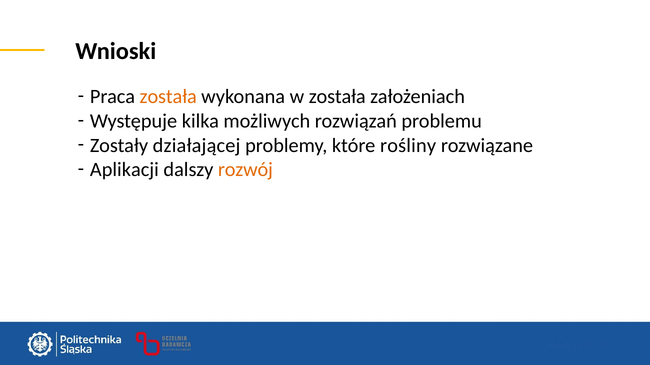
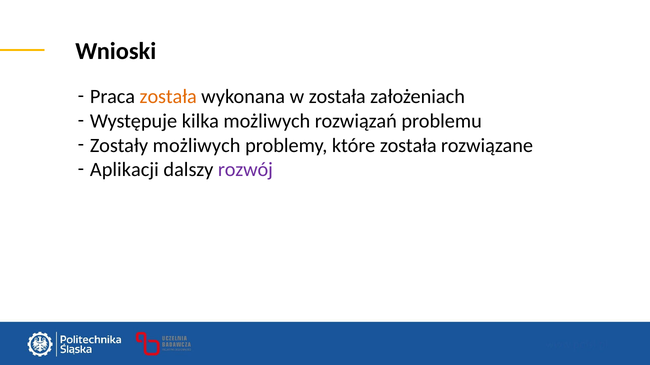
Zostały działającej: działającej -> możliwych (197, 146)
które rośliny: rośliny -> została (408, 146)
rozwój colour: orange -> purple (245, 170)
